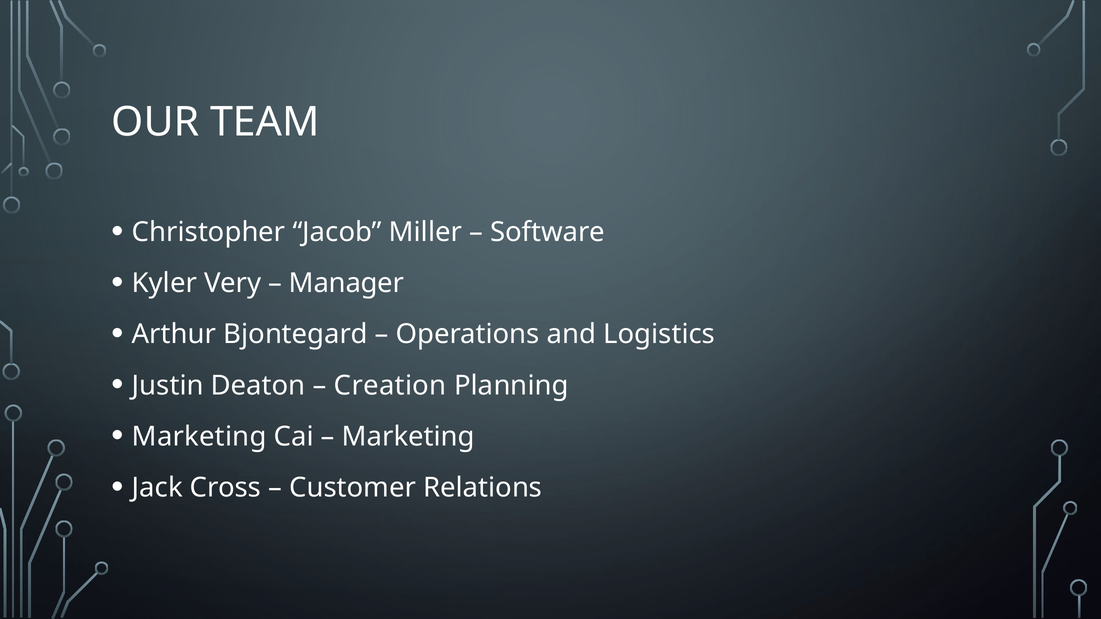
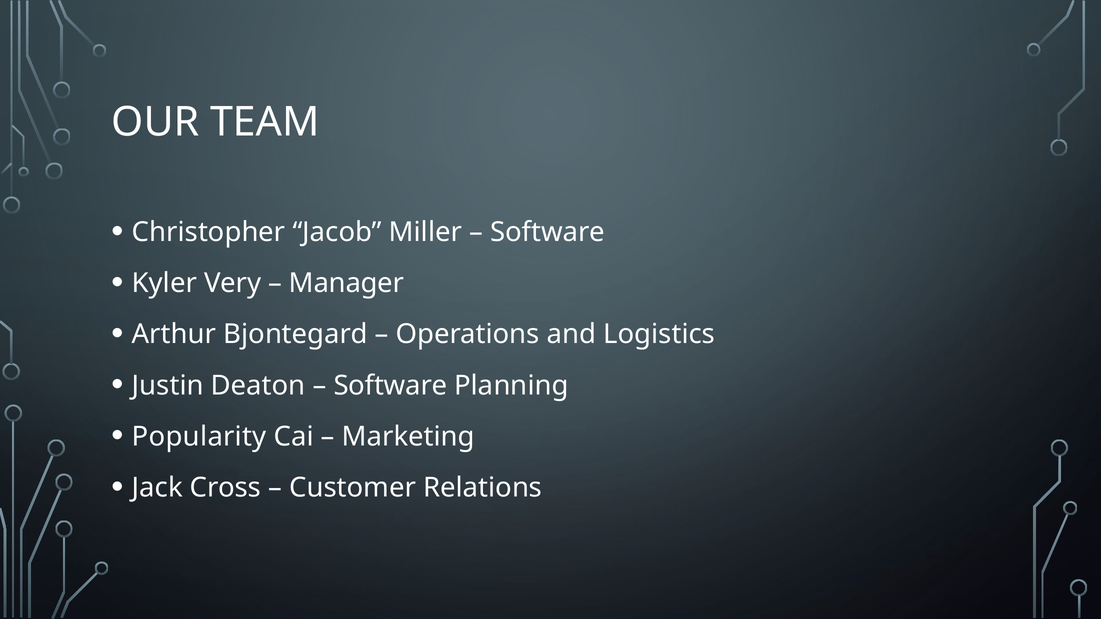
Creation: Creation -> Software (390, 386)
Marketing: Marketing -> Popularity (199, 437)
